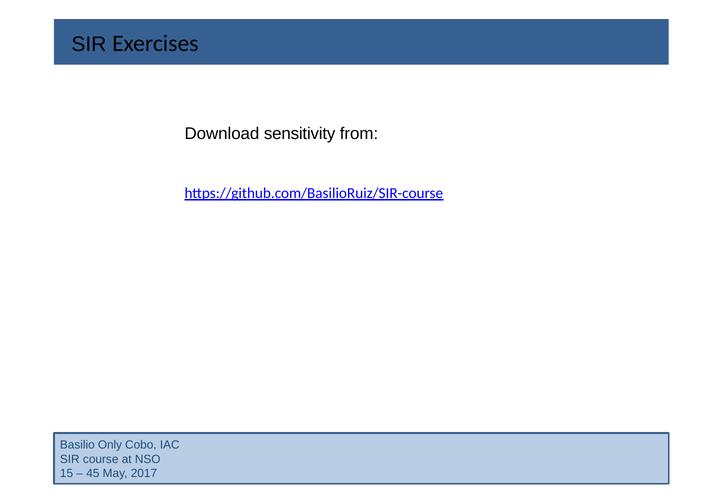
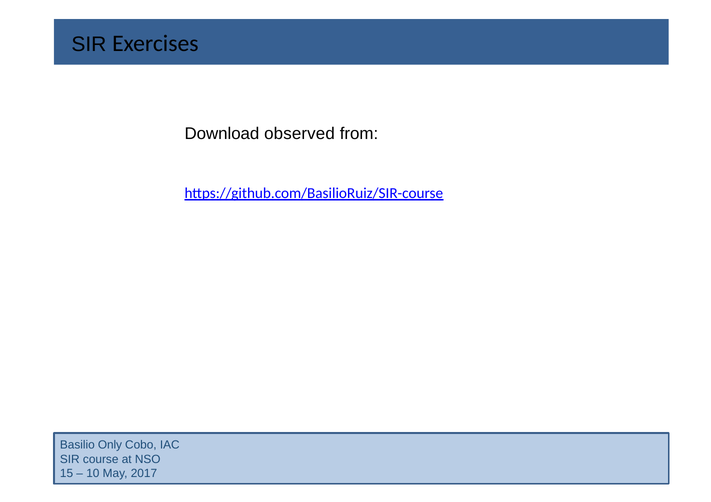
sensitivity: sensitivity -> observed (299, 134)
45: 45 -> 10 (93, 474)
